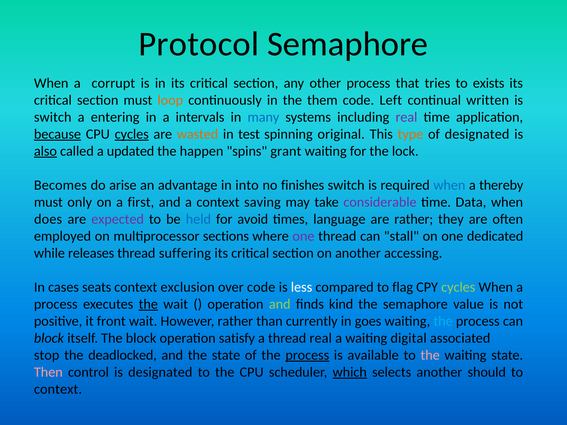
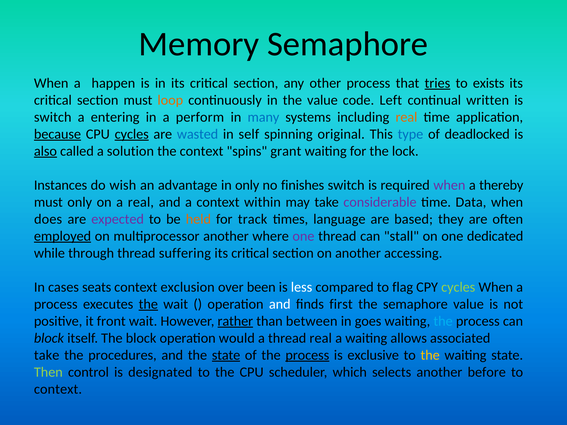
Protocol: Protocol -> Memory (199, 44)
corrupt: corrupt -> happen (113, 83)
tries underline: none -> present (437, 83)
the them: them -> value (322, 100)
intervals: intervals -> perform (200, 117)
real colour: purple -> orange (406, 117)
wasted colour: orange -> blue (198, 134)
test: test -> self (249, 134)
type colour: orange -> blue (410, 134)
of designated: designated -> deadlocked (477, 134)
updated: updated -> solution (130, 151)
the happen: happen -> context (202, 151)
Becomes: Becomes -> Instances (61, 185)
arise: arise -> wish (123, 185)
in into: into -> only (247, 185)
when colour: blue -> purple (449, 185)
a first: first -> real (141, 202)
saving: saving -> within (262, 202)
held colour: blue -> orange (198, 219)
avoid: avoid -> track (253, 219)
are rather: rather -> based (414, 219)
employed underline: none -> present (63, 236)
multiprocessor sections: sections -> another (226, 236)
releases: releases -> through (91, 253)
over code: code -> been (261, 287)
and colour: light green -> white (280, 304)
kind: kind -> first (341, 304)
rather underline: none -> present (235, 321)
currently: currently -> between (312, 321)
satisfy: satisfy -> would (237, 338)
digital: digital -> allows (409, 338)
stop: stop -> take (47, 355)
deadlocked: deadlocked -> procedures (122, 355)
state underline: none -> present (226, 355)
available: available -> exclusive (373, 355)
the colour: pink -> yellow (430, 355)
Then colour: pink -> light green (48, 372)
which underline: present -> none (350, 372)
should: should -> before (487, 372)
